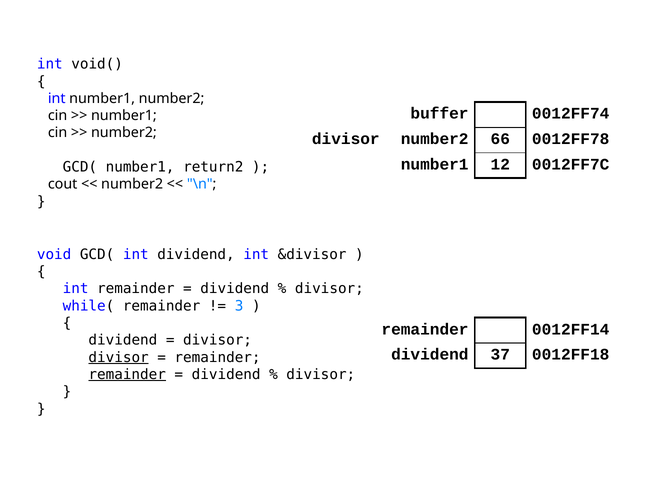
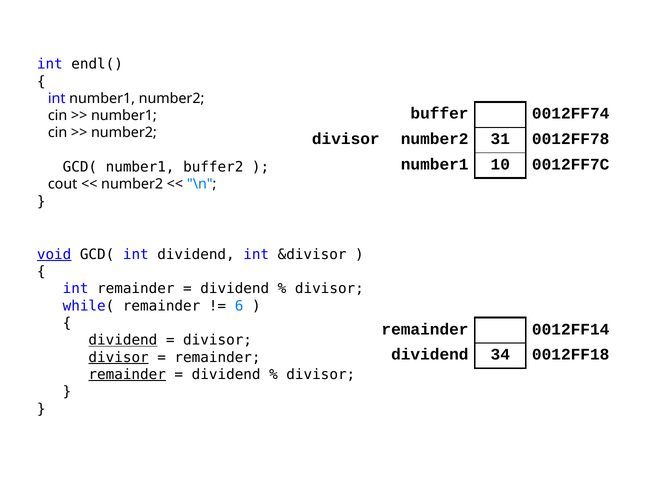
void(: void( -> endl( (97, 64)
66: 66 -> 31 (500, 139)
12: 12 -> 10 (500, 165)
return2: return2 -> buffer2 (213, 167)
void underline: none -> present (54, 255)
3: 3 -> 6 (239, 306)
dividend underline: none -> present (123, 341)
37: 37 -> 34 (500, 355)
